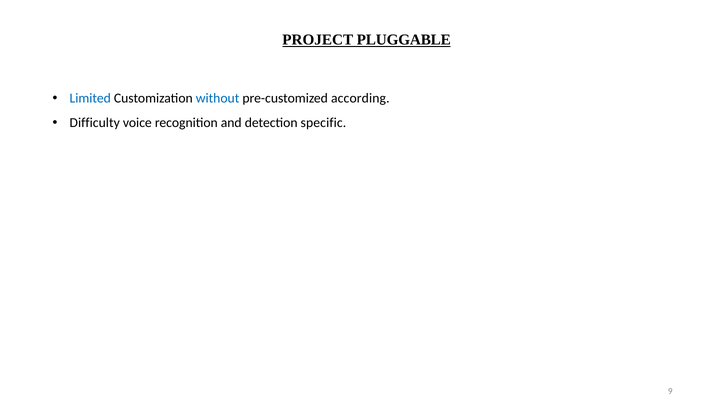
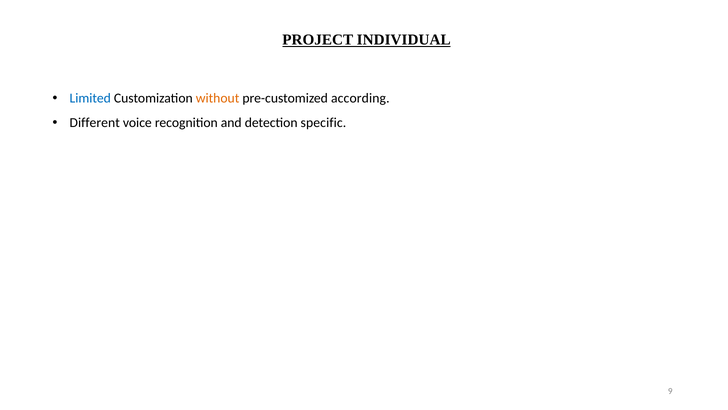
PLUGGABLE: PLUGGABLE -> INDIVIDUAL (404, 40)
without colour: blue -> orange (218, 98)
Difficulty: Difficulty -> Different (95, 123)
